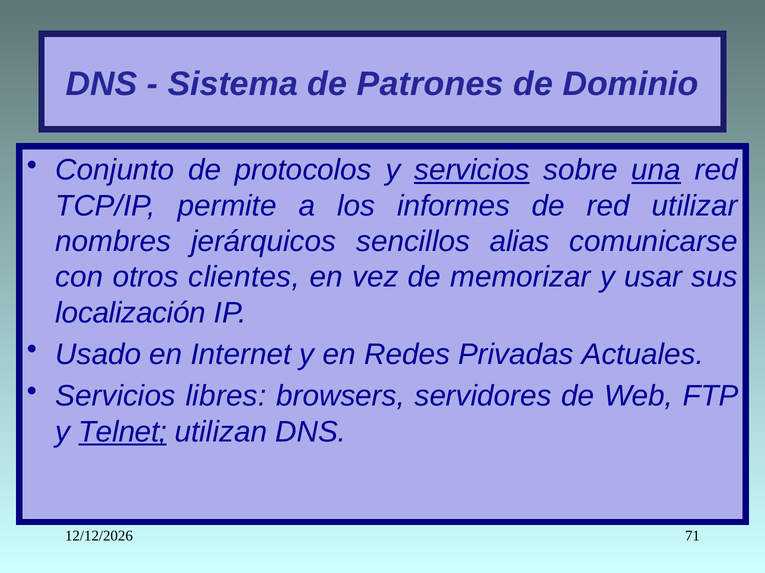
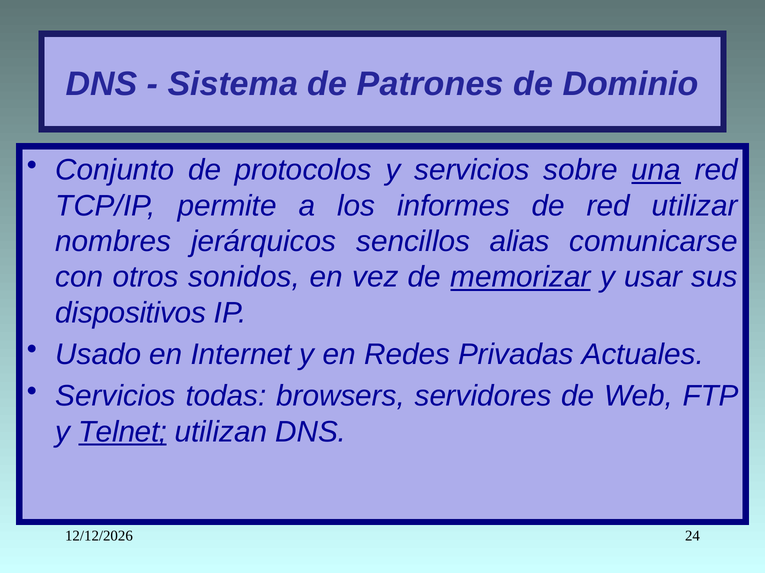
servicios underline: present -> none (472, 170)
clientes: clientes -> sonidos (244, 278)
memorizar underline: none -> present (520, 278)
localización: localización -> dispositivos (131, 313)
libres: libres -> todas (226, 397)
71: 71 -> 24 (692, 537)
